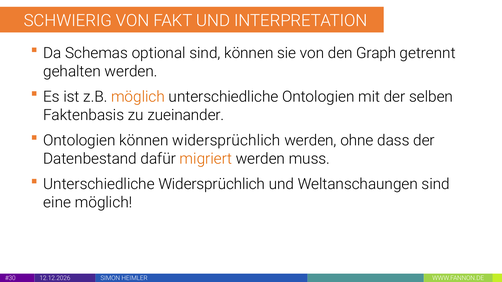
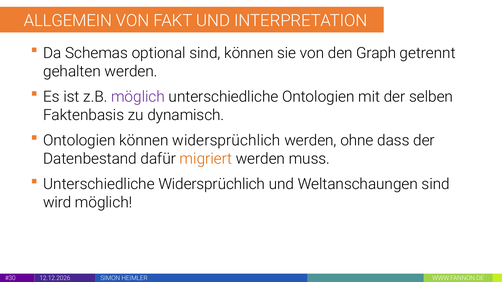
SCHWIERIG: SCHWIERIG -> ALLGEMEIN (68, 21)
möglich colour: orange -> purple (138, 97)
zueinander: zueinander -> dynamisch (186, 115)
eine: eine -> wird (57, 203)
